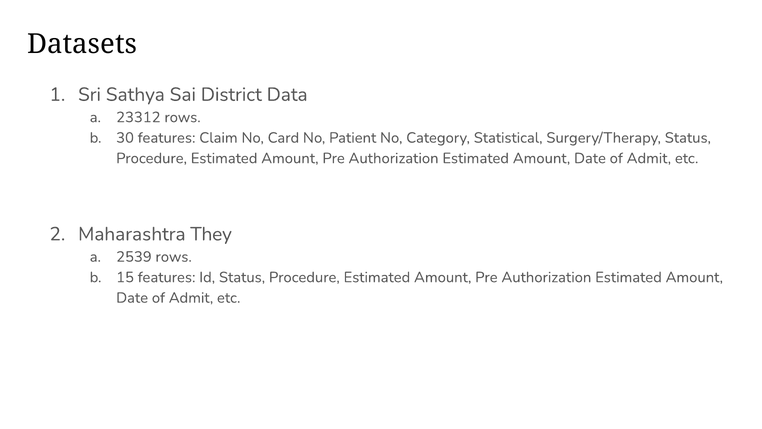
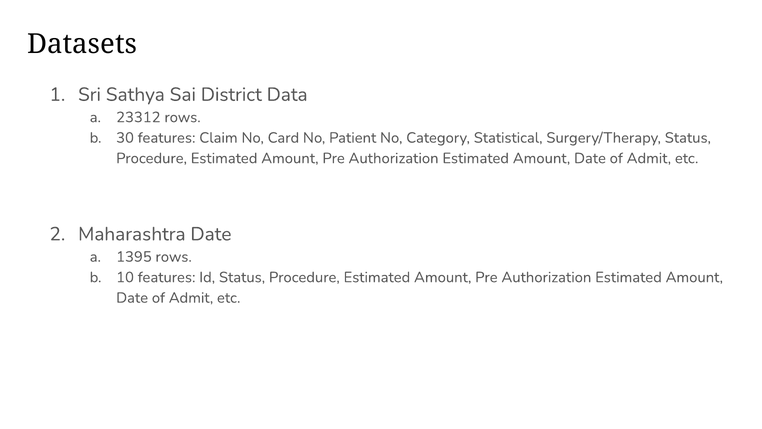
Maharashtra They: They -> Date (211, 234)
2539: 2539 -> 1395 (134, 257)
15: 15 -> 10 (125, 277)
